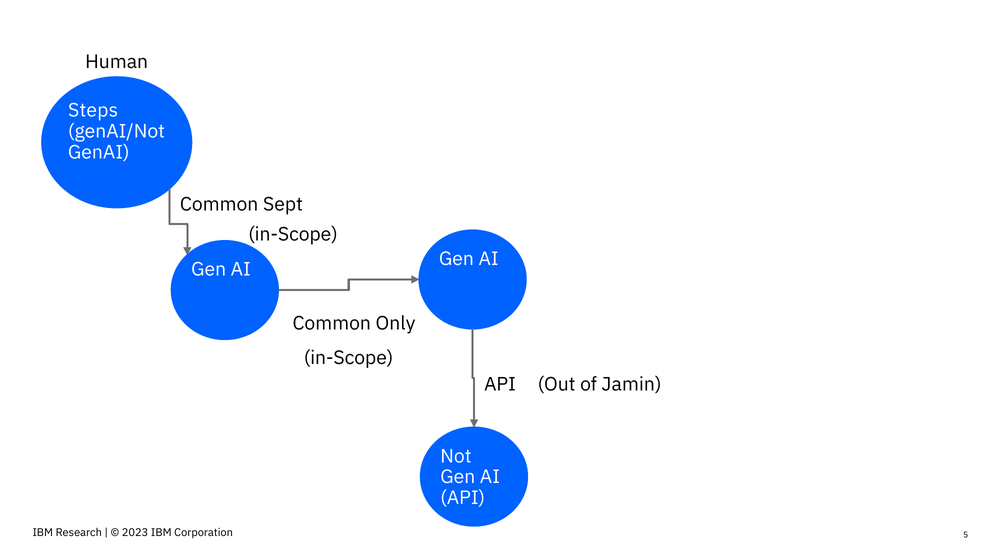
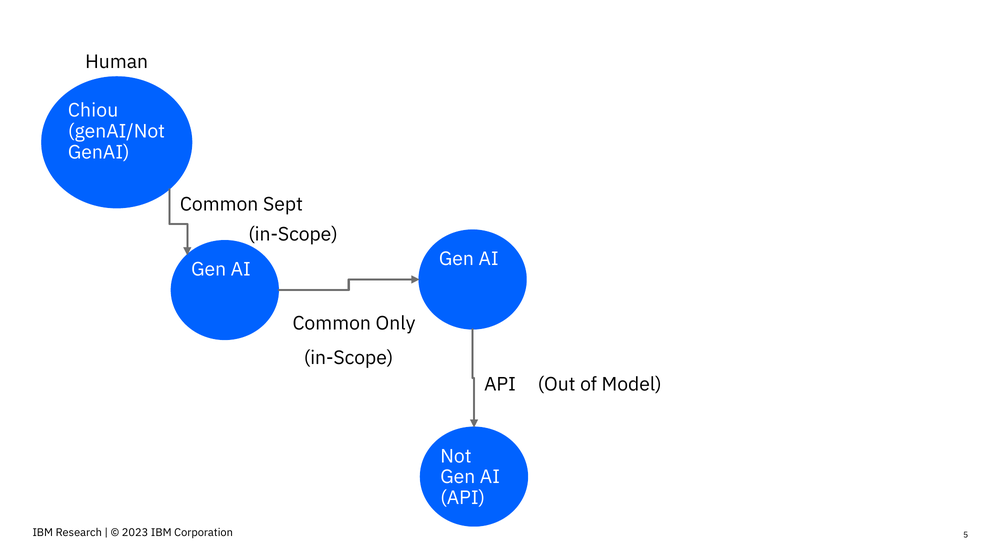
Steps: Steps -> Chiou (93, 110)
Jamin: Jamin -> Model (632, 384)
